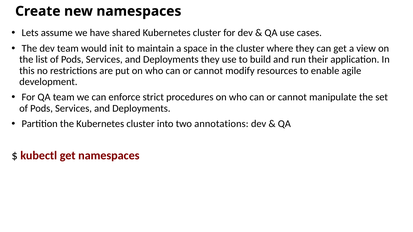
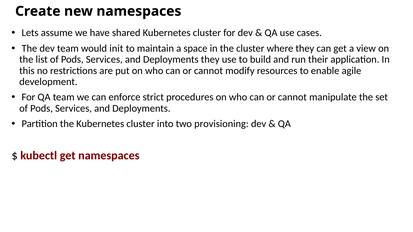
annotations: annotations -> provisioning (221, 124)
